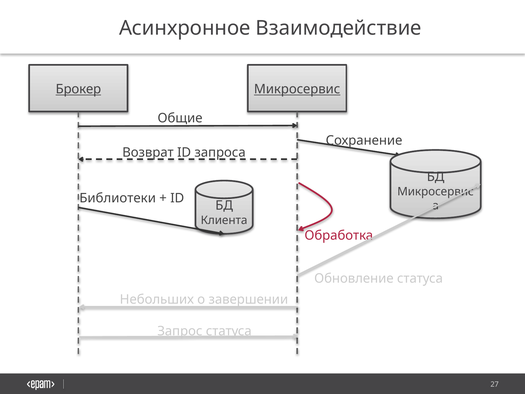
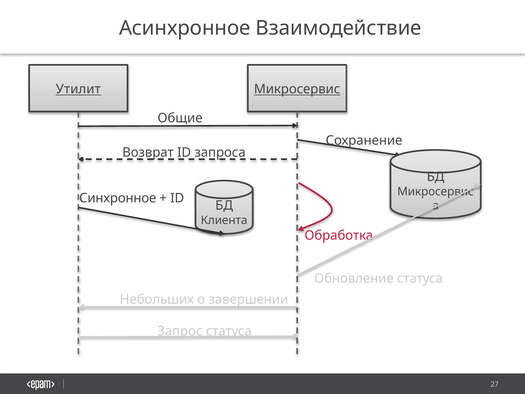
Брокер: Брокер -> Утилит (78, 89)
Библиотеки: Библиотеки -> Синхронное (118, 198)
